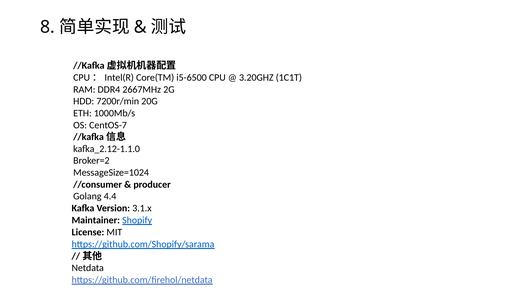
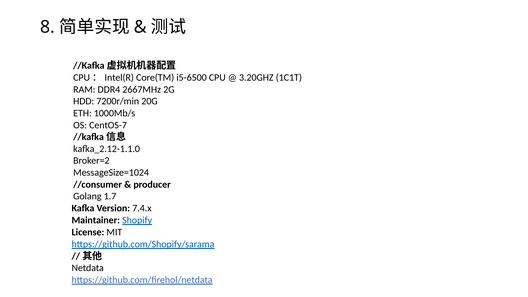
4.4: 4.4 -> 1.7 (110, 196)
3.1.x: 3.1.x -> 7.4.x (142, 208)
